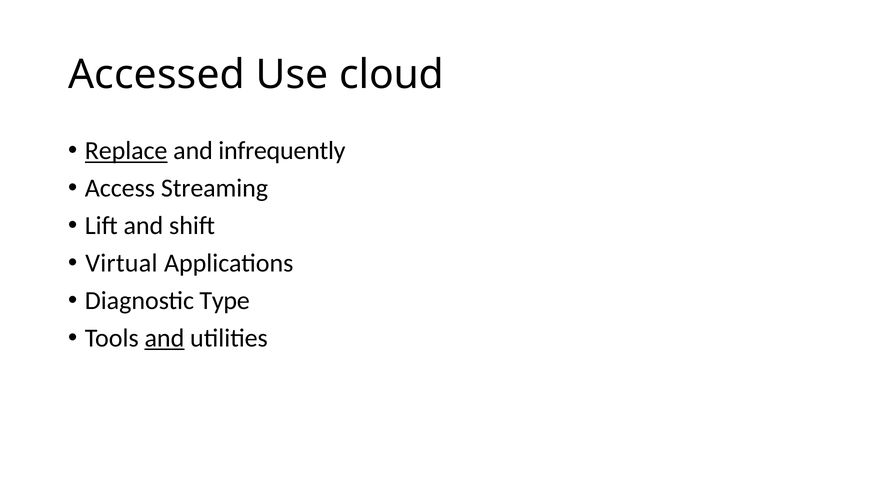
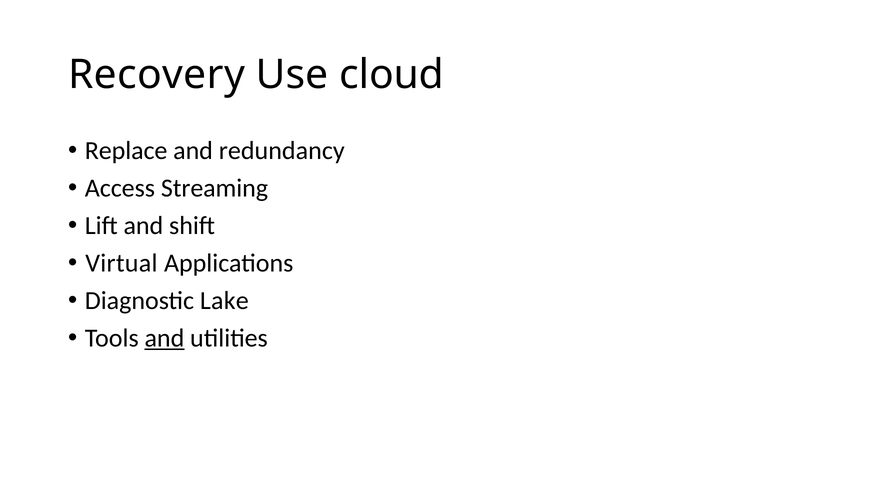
Accessed: Accessed -> Recovery (157, 75)
Replace underline: present -> none (126, 151)
infrequently: infrequently -> redundancy (282, 151)
Type: Type -> Lake (224, 301)
